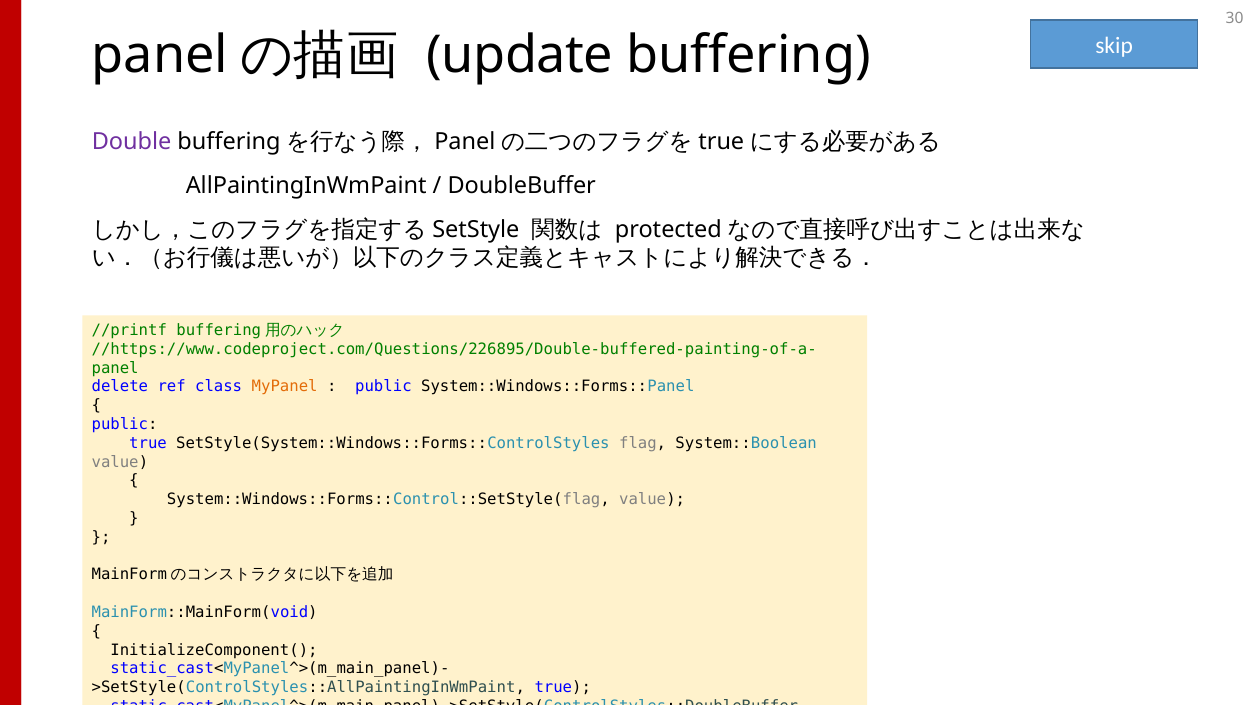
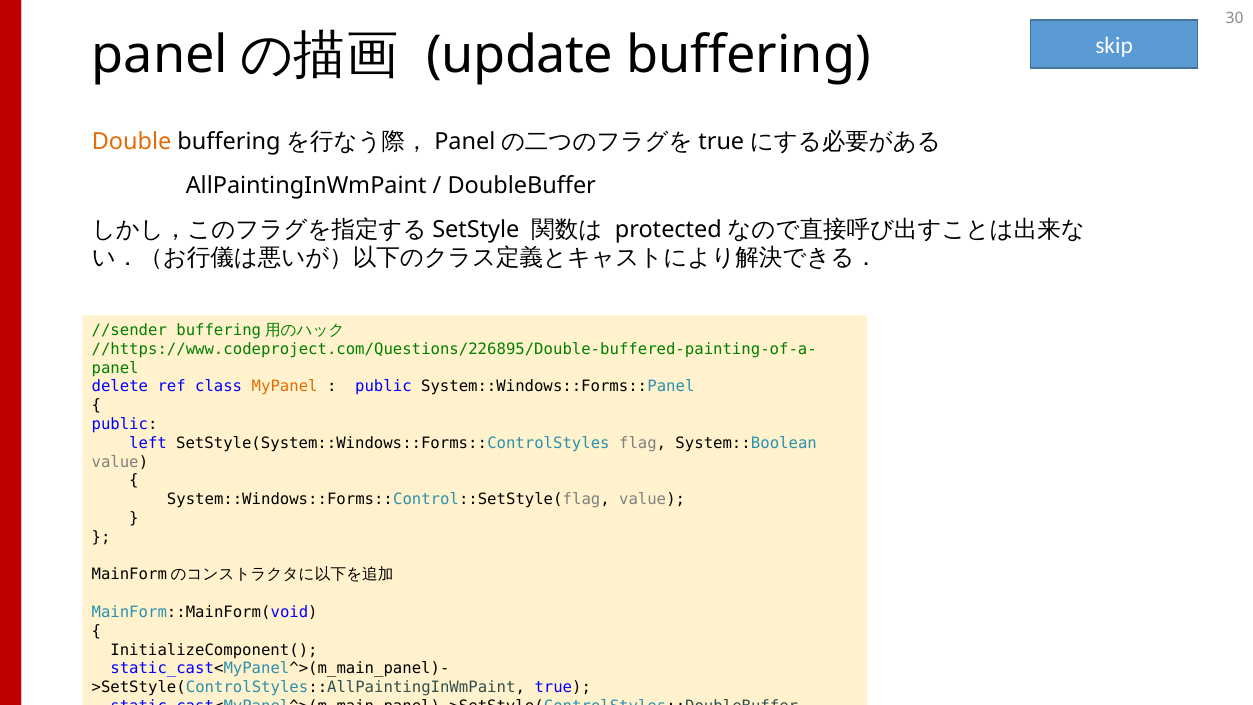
Double colour: purple -> orange (132, 142)
//printf: //printf -> //sender (129, 330)
true: true -> left (148, 443)
